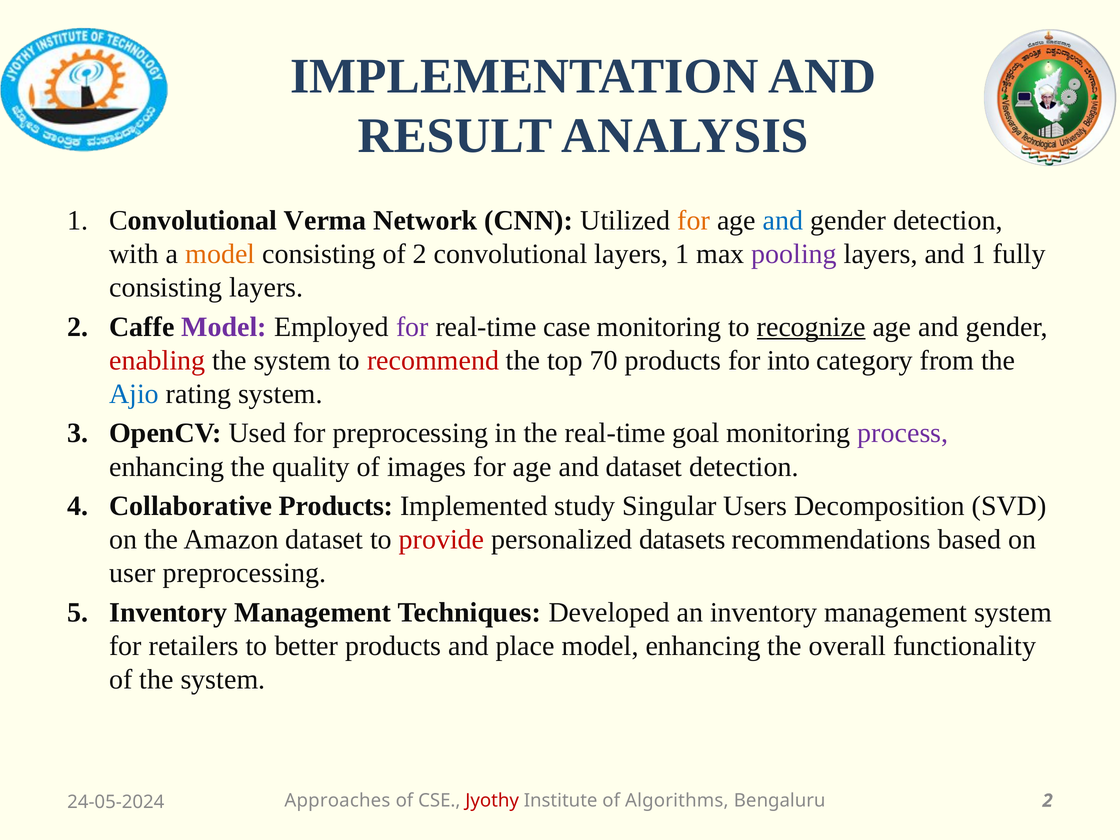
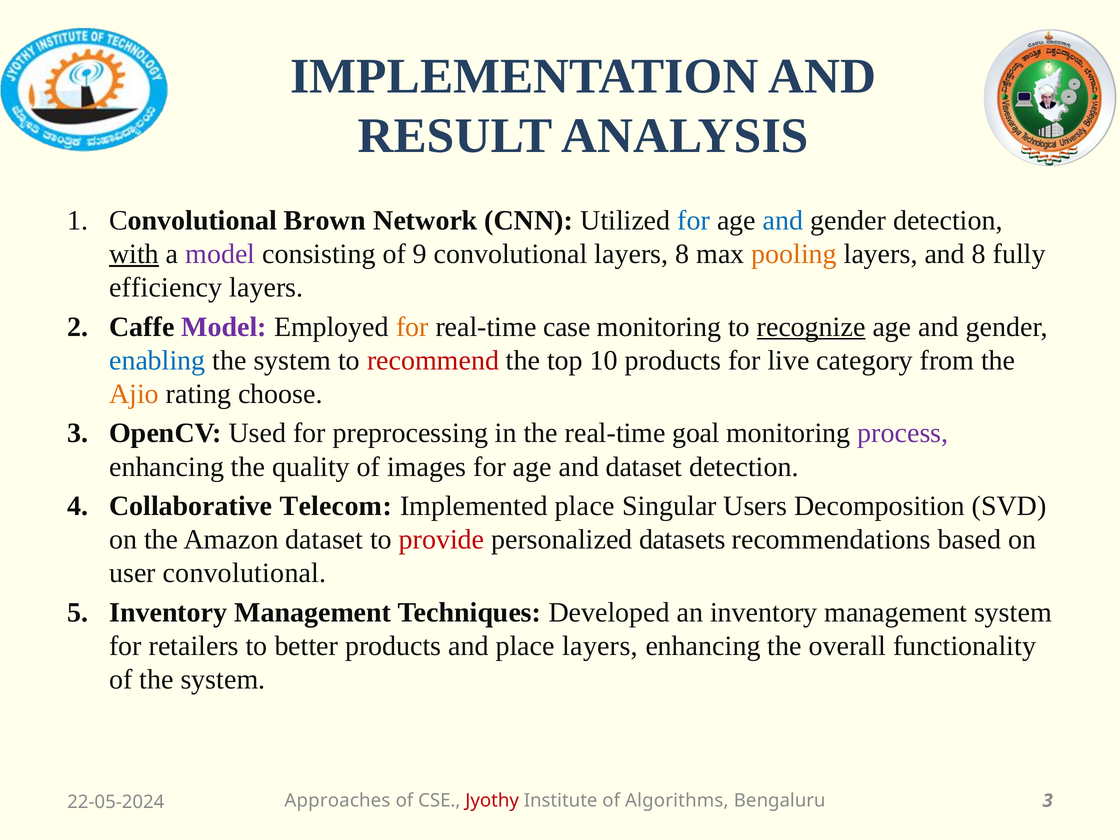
Verma: Verma -> Brown (325, 220)
for colour: orange -> blue (694, 220)
with underline: none -> present (134, 254)
model colour: orange -> purple (220, 254)
of 2: 2 -> 9 (420, 254)
layers 1: 1 -> 8 (682, 254)
pooling colour: purple -> orange (794, 254)
and 1: 1 -> 8 (979, 254)
consisting: consisting -> efficiency (166, 288)
for colour: purple -> orange (412, 327)
enabling colour: red -> blue (157, 360)
70: 70 -> 10 (604, 360)
into: into -> live (789, 360)
Ajio colour: blue -> orange (134, 394)
rating system: system -> choose (280, 394)
Collaborative Products: Products -> Telecom (336, 506)
Implemented study: study -> place (585, 506)
user preprocessing: preprocessing -> convolutional (245, 573)
place model: model -> layers (600, 646)
Bengaluru 2: 2 -> 3 (1048, 801)
24-05-2024: 24-05-2024 -> 22-05-2024 (116, 802)
